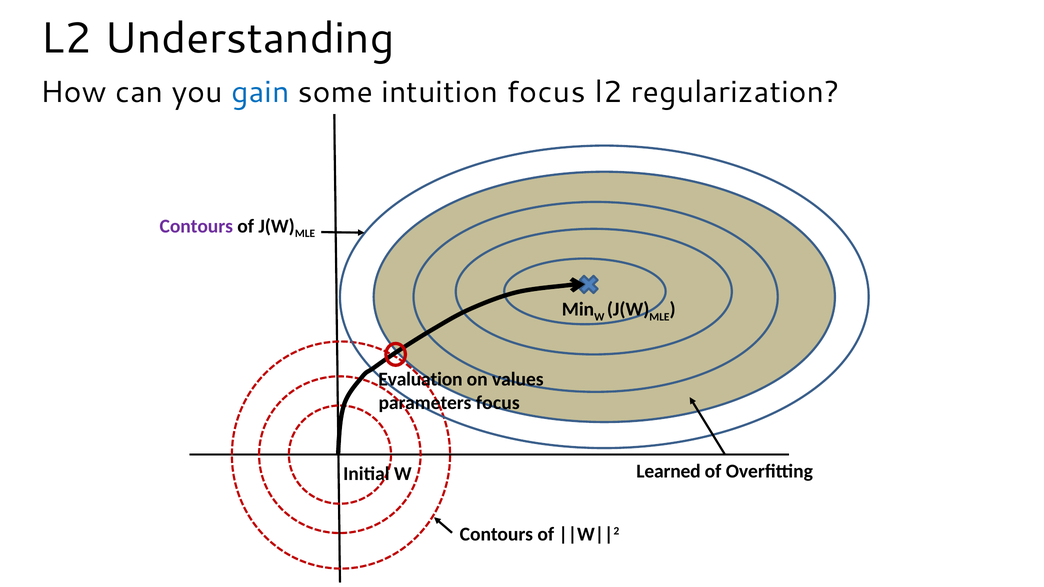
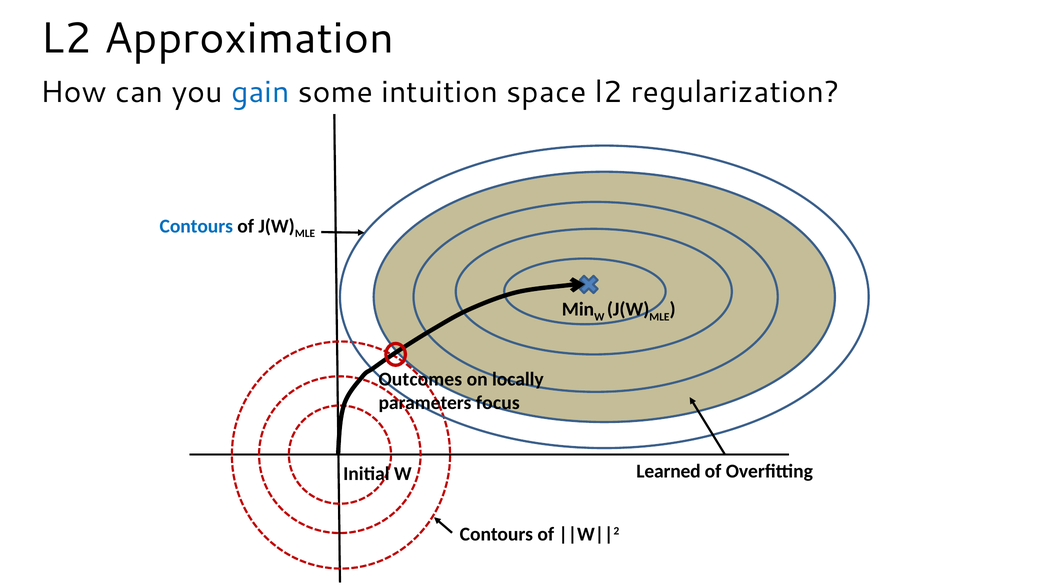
Understanding: Understanding -> Approximation (249, 39)
intuition focus: focus -> space (546, 92)
Contours colour: purple -> blue (196, 226)
Evaluation: Evaluation -> Outcomes (420, 380)
values: values -> locally (518, 380)
